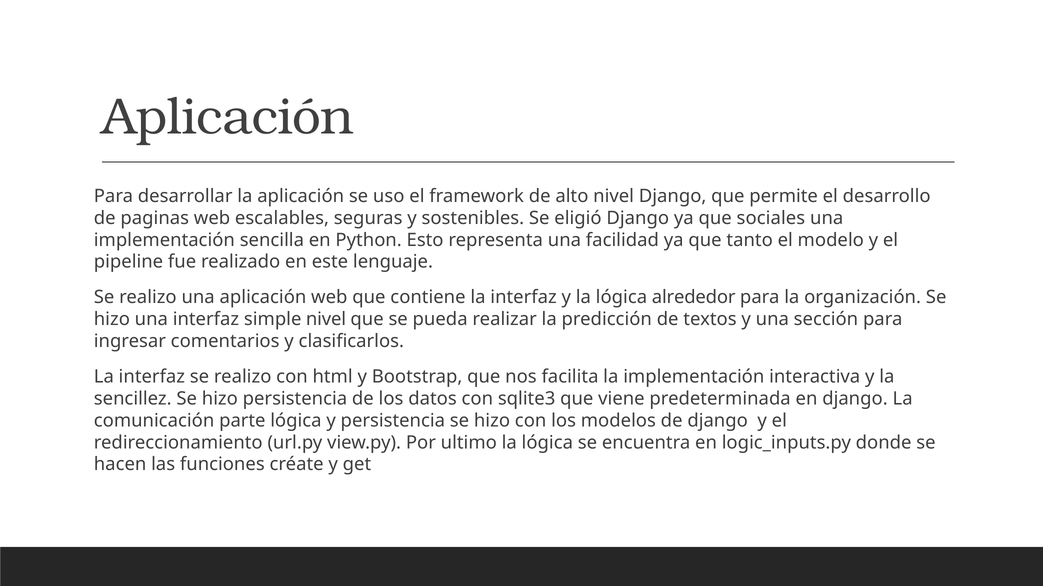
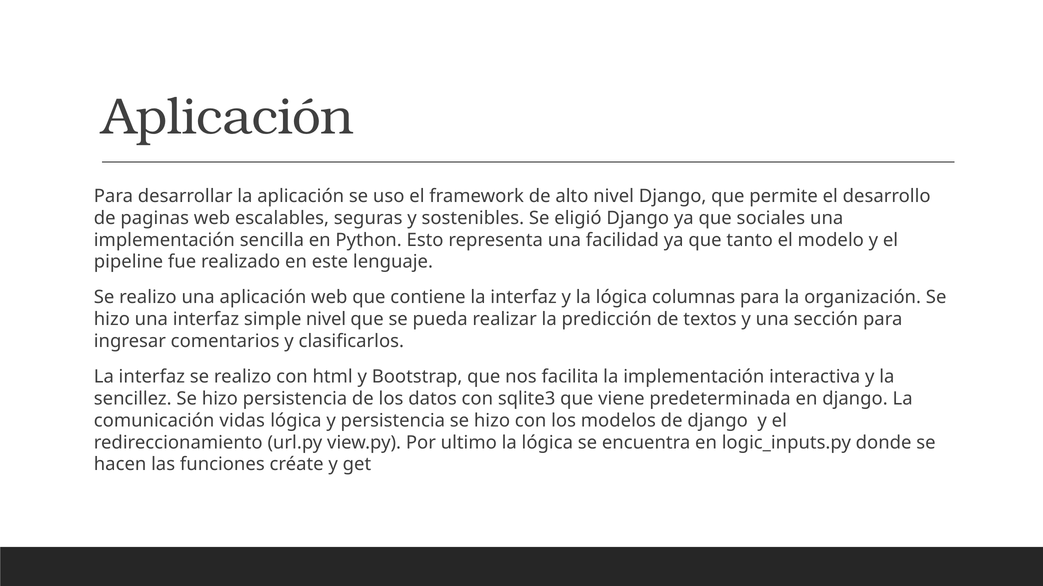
alrededor: alrededor -> columnas (694, 298)
parte: parte -> vidas (242, 421)
